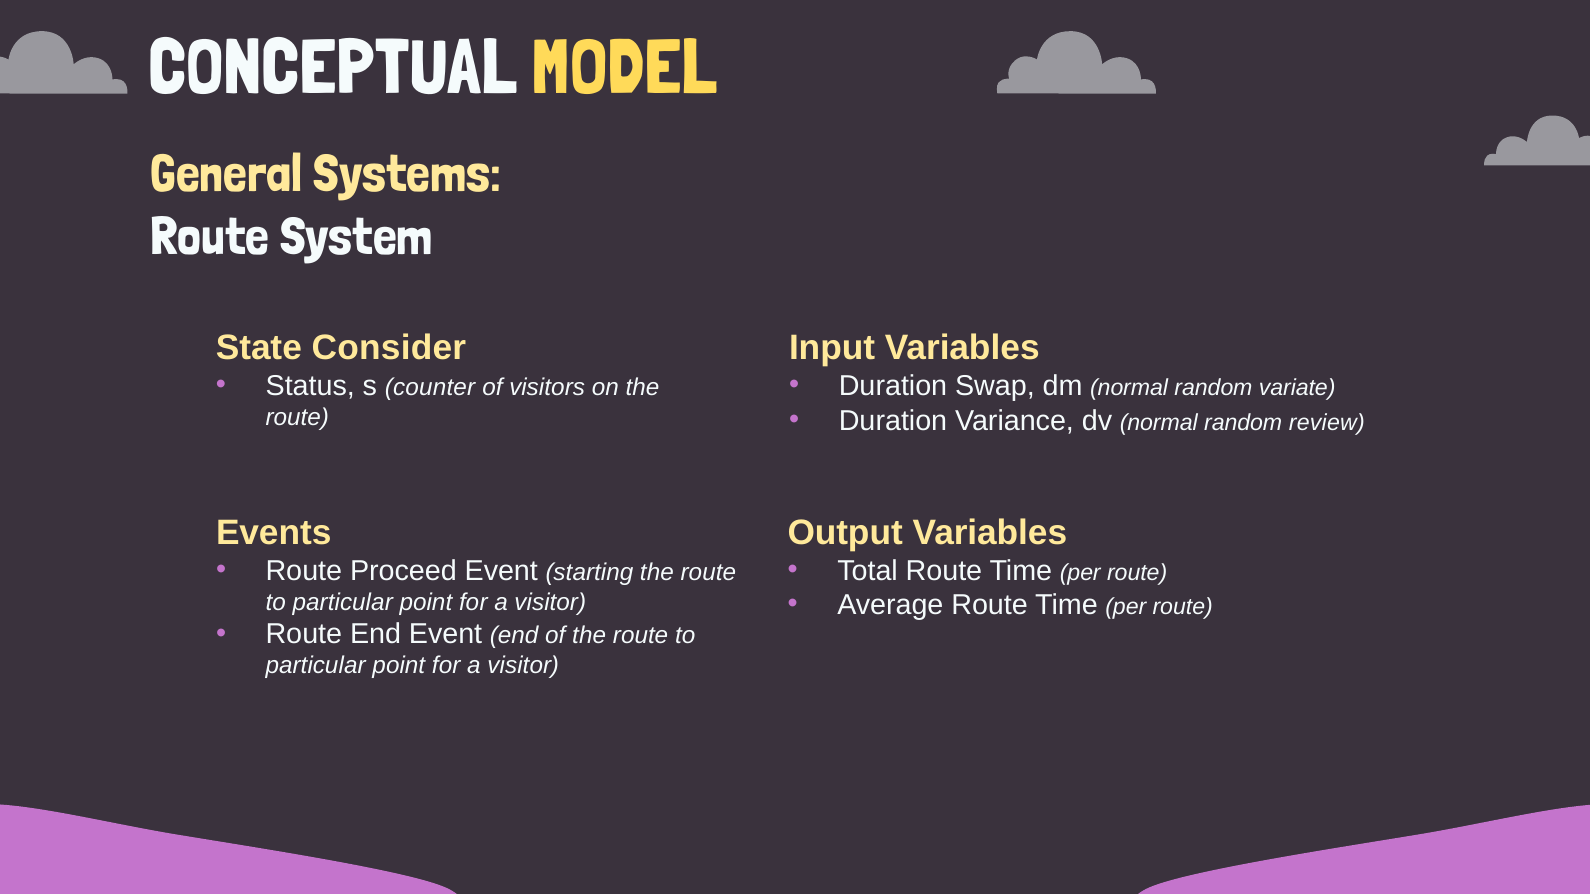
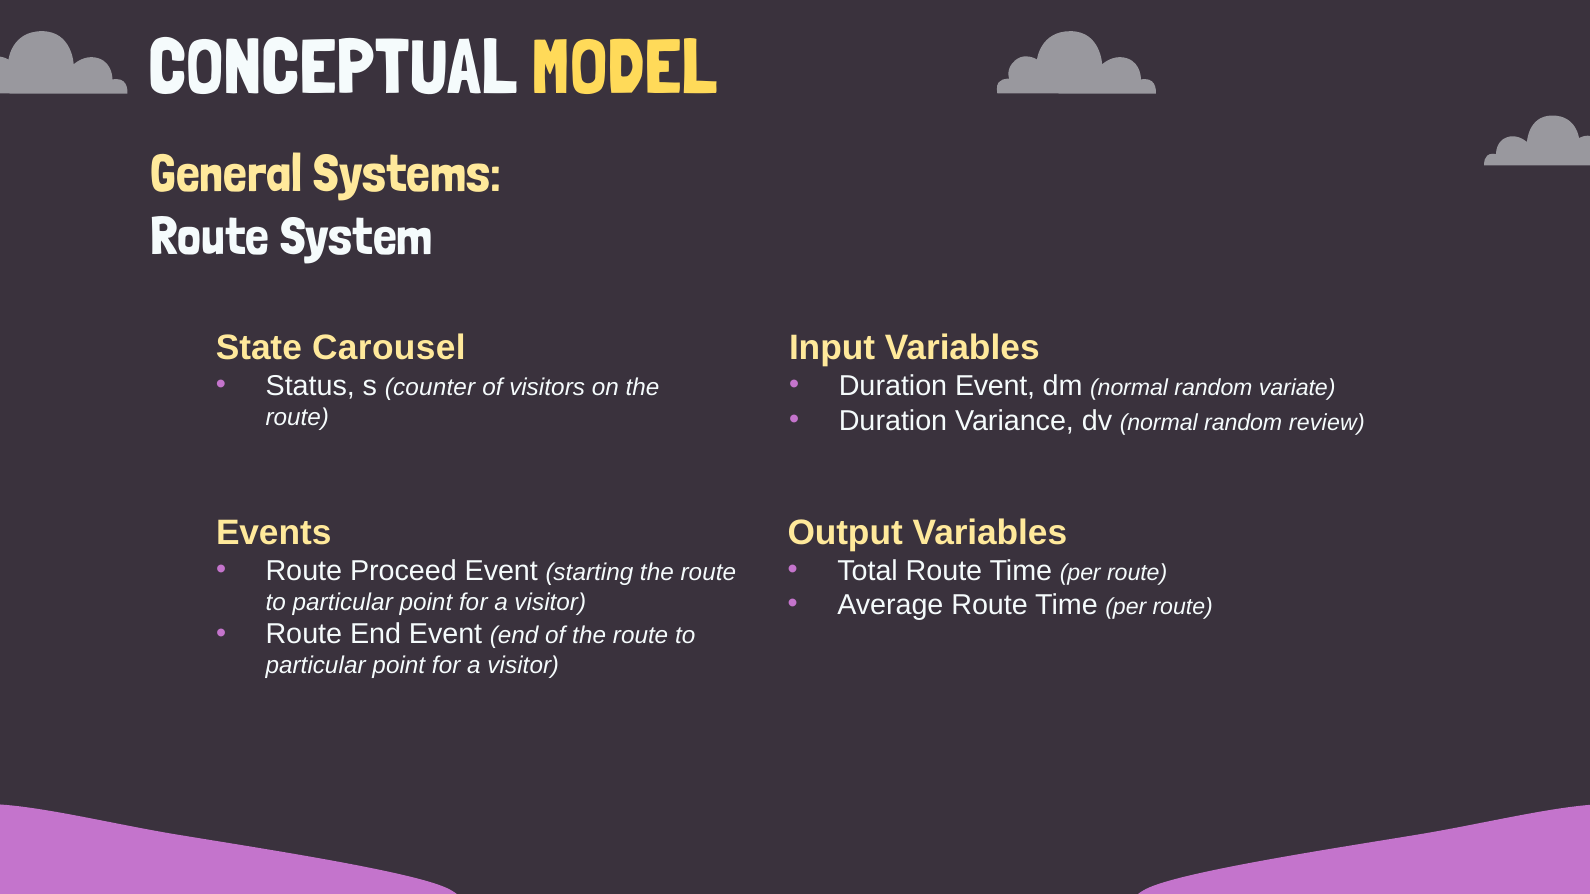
Consider: Consider -> Carousel (389, 348)
Duration Swap: Swap -> Event (995, 386)
